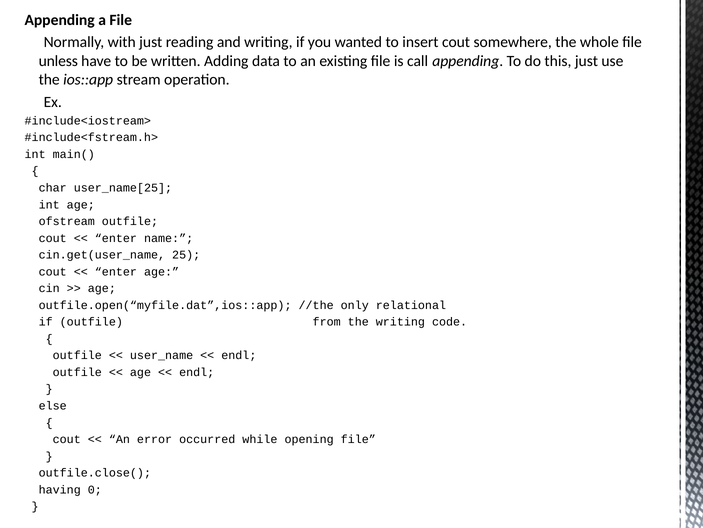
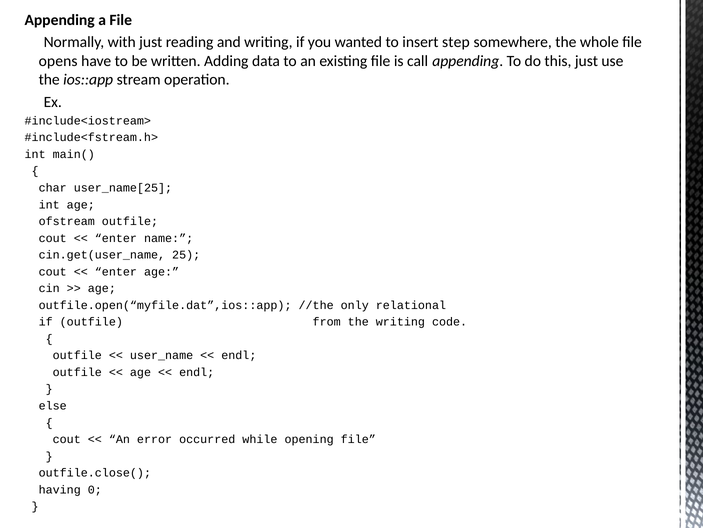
insert cout: cout -> step (456, 42)
unless: unless -> opens (58, 61)
